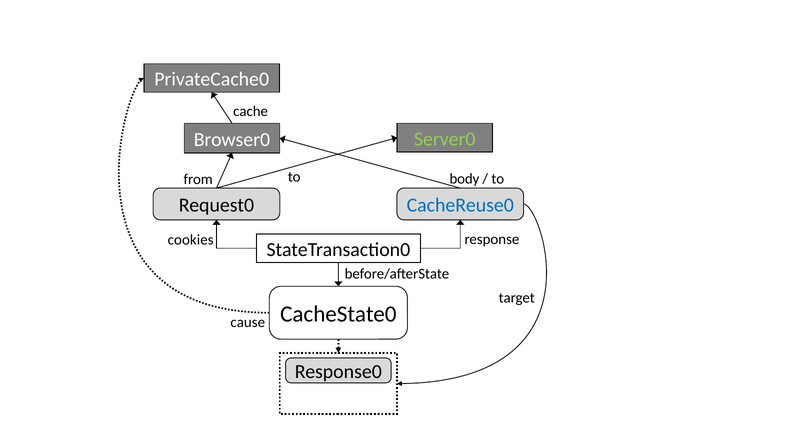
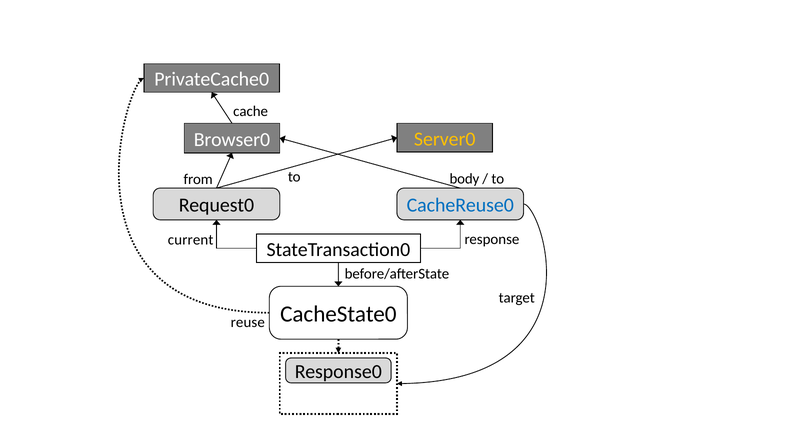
Server0 colour: light green -> yellow (445, 139)
cookies: cookies -> current (191, 239)
cause: cause -> reuse (248, 322)
